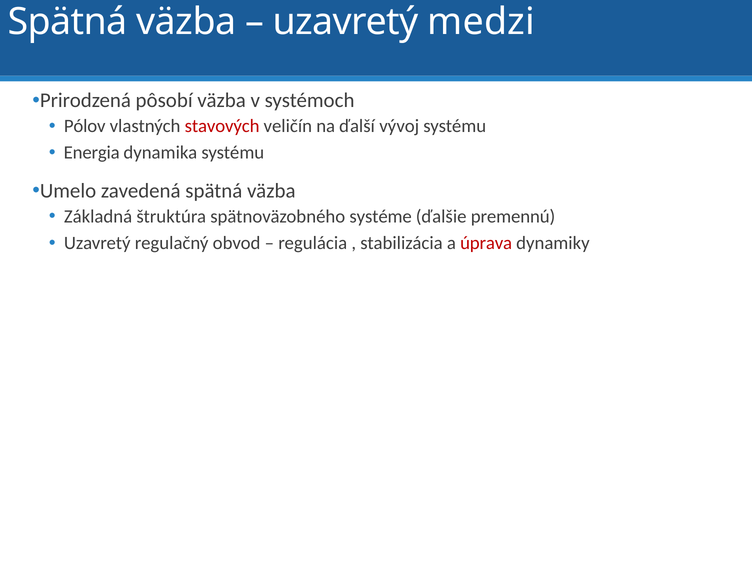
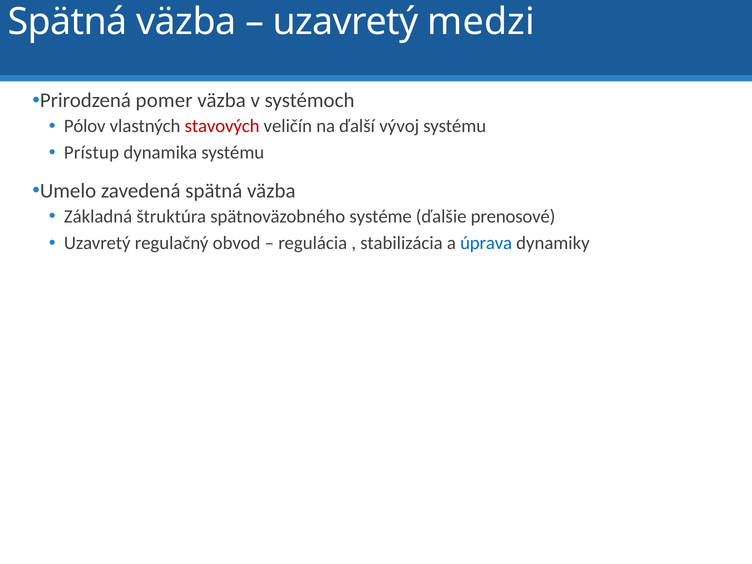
pôsobí: pôsobí -> pomer (164, 100)
Energia: Energia -> Prístup (91, 153)
premennú: premennú -> prenosové (513, 216)
úprava colour: red -> blue (486, 243)
